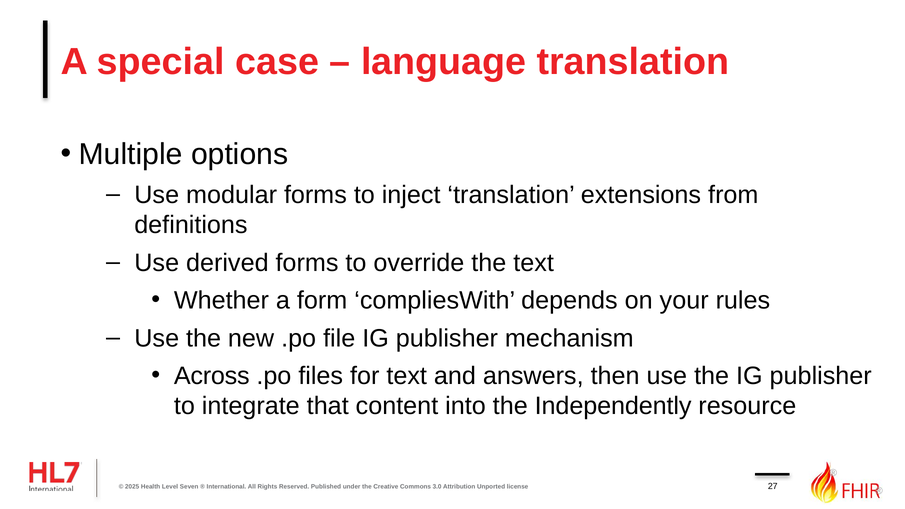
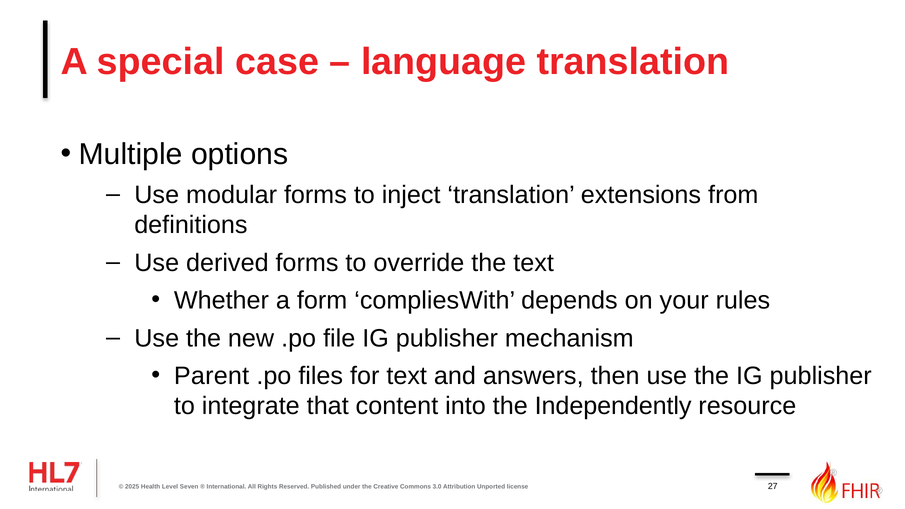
Across: Across -> Parent (212, 376)
